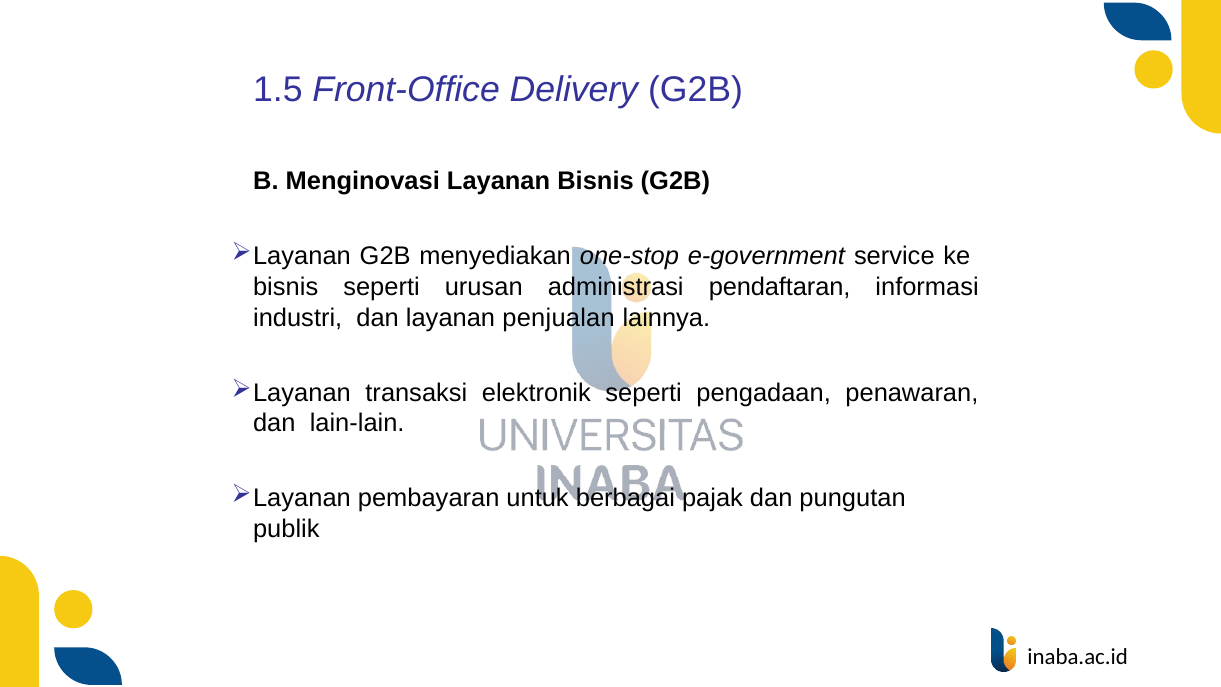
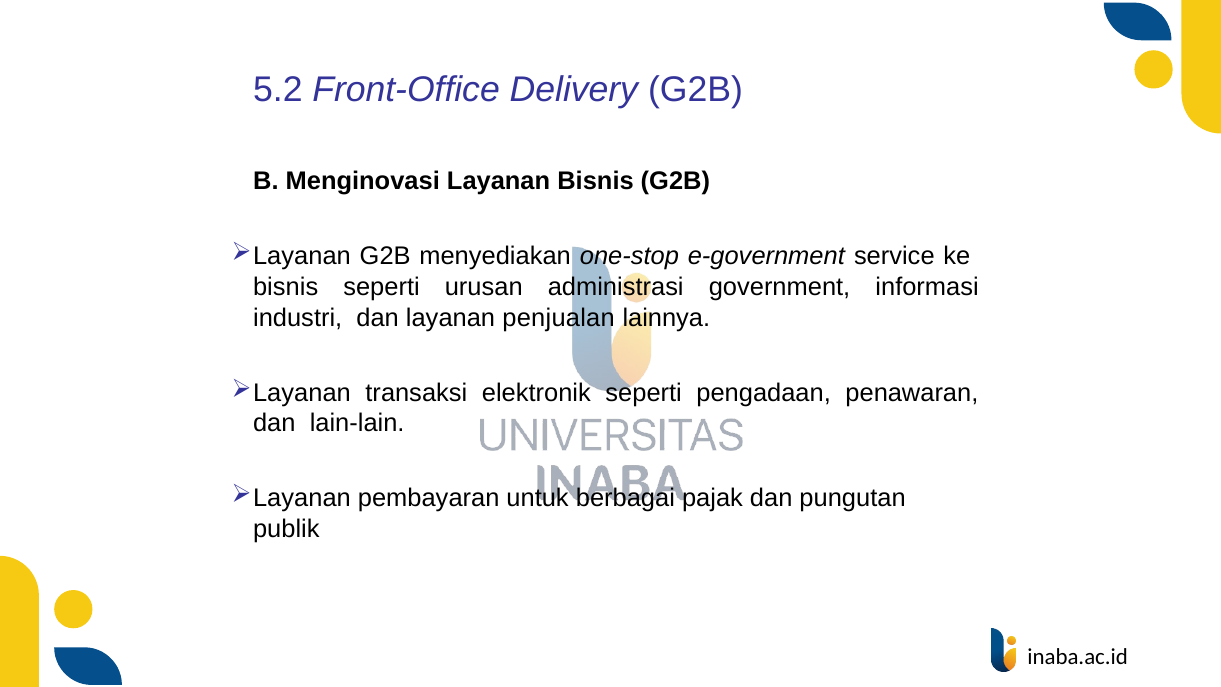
1.5: 1.5 -> 5.2 (278, 90)
pendaftaran: pendaftaran -> government (780, 287)
